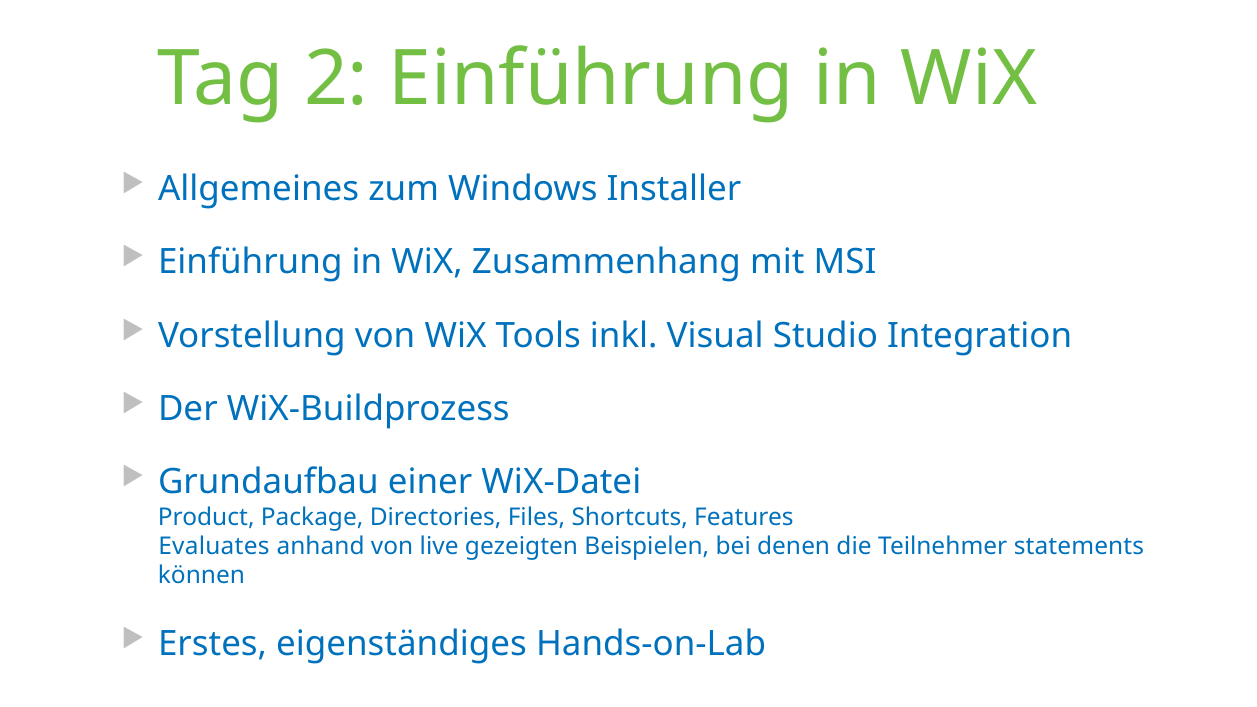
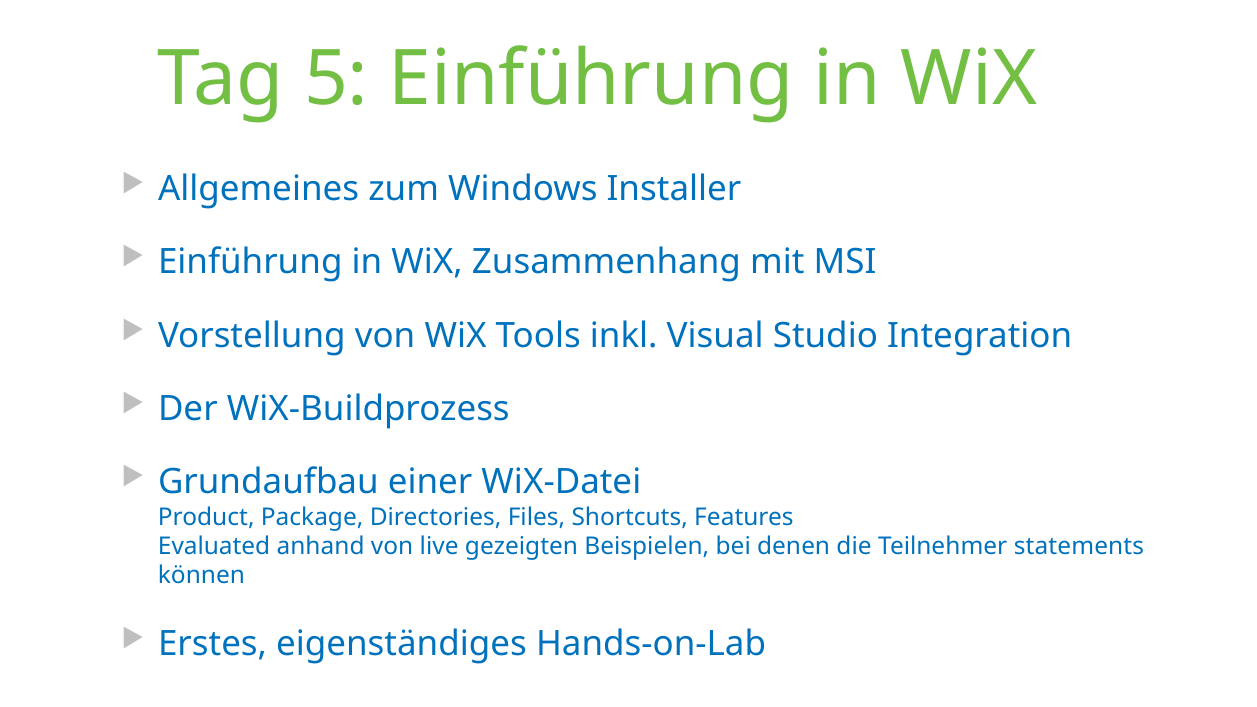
2: 2 -> 5 (336, 79)
Evaluates: Evaluates -> Evaluated (214, 546)
